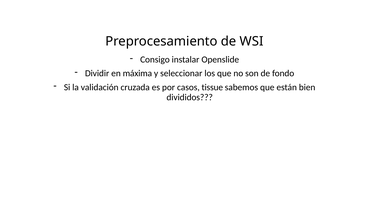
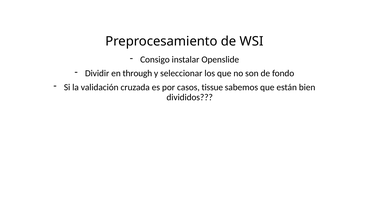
máxima: máxima -> through (137, 73)
